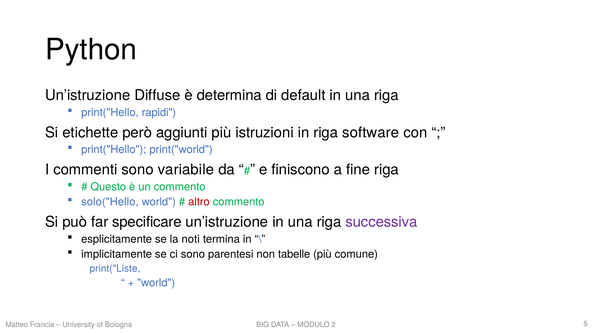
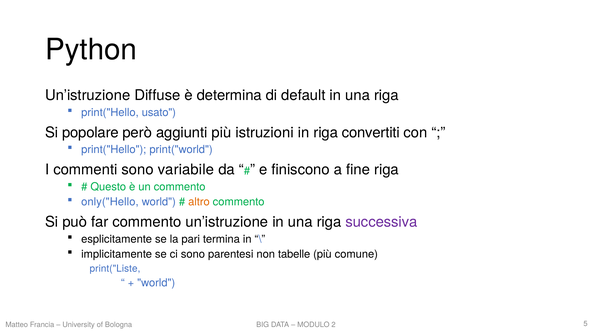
rapidi: rapidi -> usato (159, 112)
etichette: etichette -> popolare (90, 133)
software: software -> convertiti (371, 133)
solo("Hello: solo("Hello -> only("Hello (110, 202)
altro colour: red -> orange (199, 202)
far specificare: specificare -> commento (147, 222)
noti: noti -> pari (191, 239)
